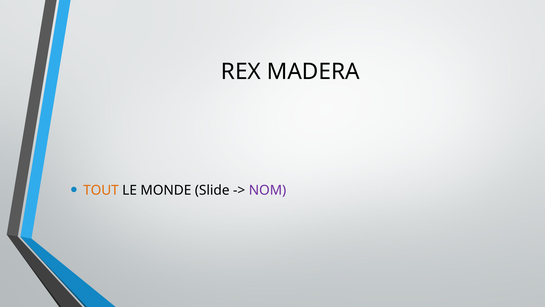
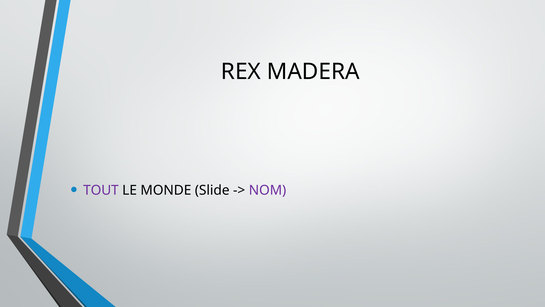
TOUT colour: orange -> purple (101, 190)
